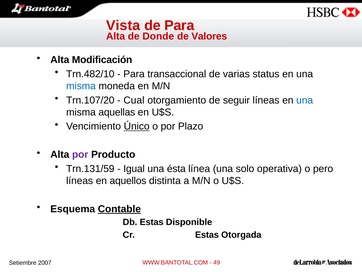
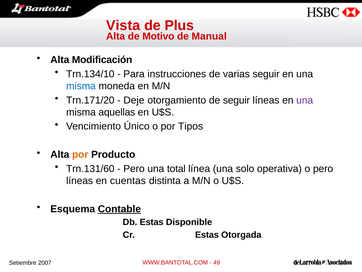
de Para: Para -> Plus (179, 26)
Donde: Donde -> Motivo (158, 36)
Valores: Valores -> Manual (209, 36)
Trn.482/10: Trn.482/10 -> Trn.134/10 (90, 74)
transaccional: transaccional -> instrucciones (177, 74)
varias status: status -> seguir (266, 74)
Trn.107/20: Trn.107/20 -> Trn.171/20 (90, 100)
Cual: Cual -> Deje (134, 100)
una colour: blue -> purple (305, 100)
Único underline: present -> none (137, 126)
Plazo: Plazo -> Tipos (191, 126)
por colour: purple -> orange (80, 154)
Trn.131/59: Trn.131/59 -> Trn.131/60 (90, 168)
Igual: Igual -> Pero (134, 168)
ésta: ésta -> total (176, 168)
aquellos: aquellos -> cuentas (128, 180)
